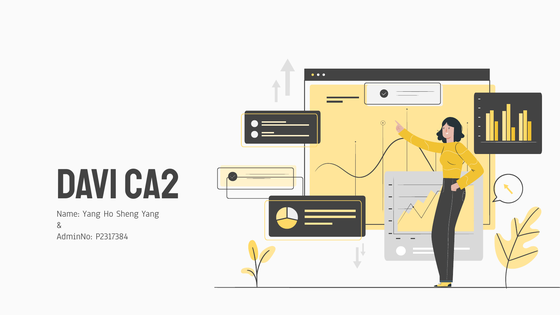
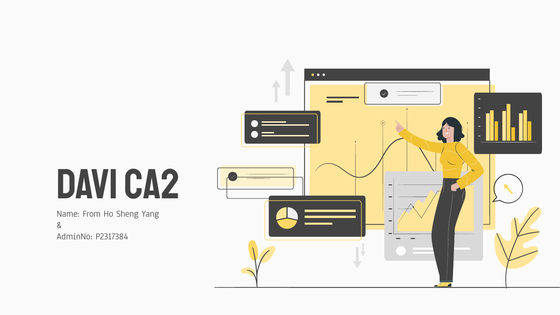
Name Yang: Yang -> From (92, 214)
